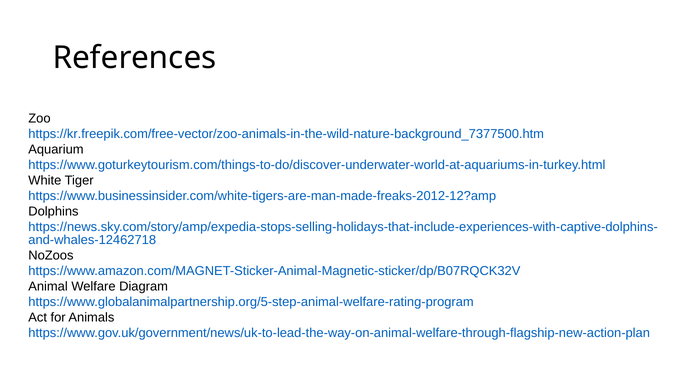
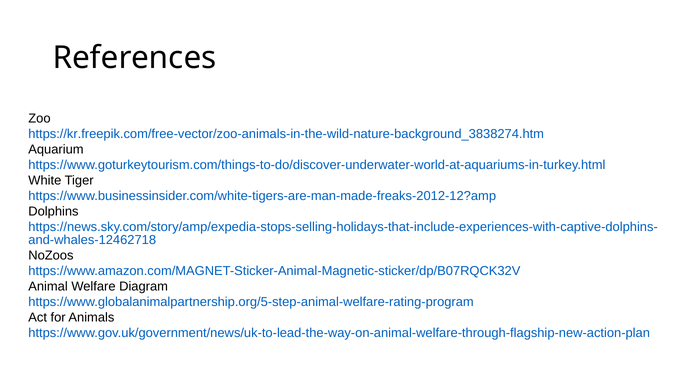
https://kr.freepik.com/free-vector/zoo-animals-in-the-wild-nature-background_7377500.htm: https://kr.freepik.com/free-vector/zoo-animals-in-the-wild-nature-background_7377500.htm -> https://kr.freepik.com/free-vector/zoo-animals-in-the-wild-nature-background_3838274.htm (286, 134)
